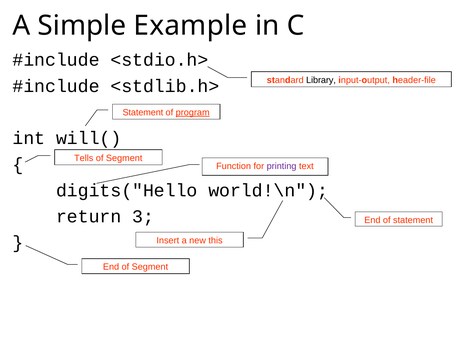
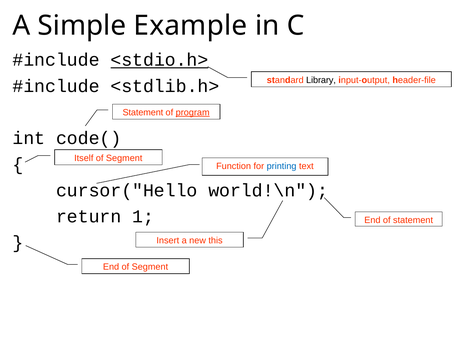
<stdio.h> underline: none -> present (159, 60)
will(: will( -> code( (89, 138)
Tells: Tells -> Itself (84, 158)
printing colour: purple -> blue (282, 166)
digits("Hello: digits("Hello -> cursor("Hello (127, 191)
3: 3 -> 1 (143, 217)
